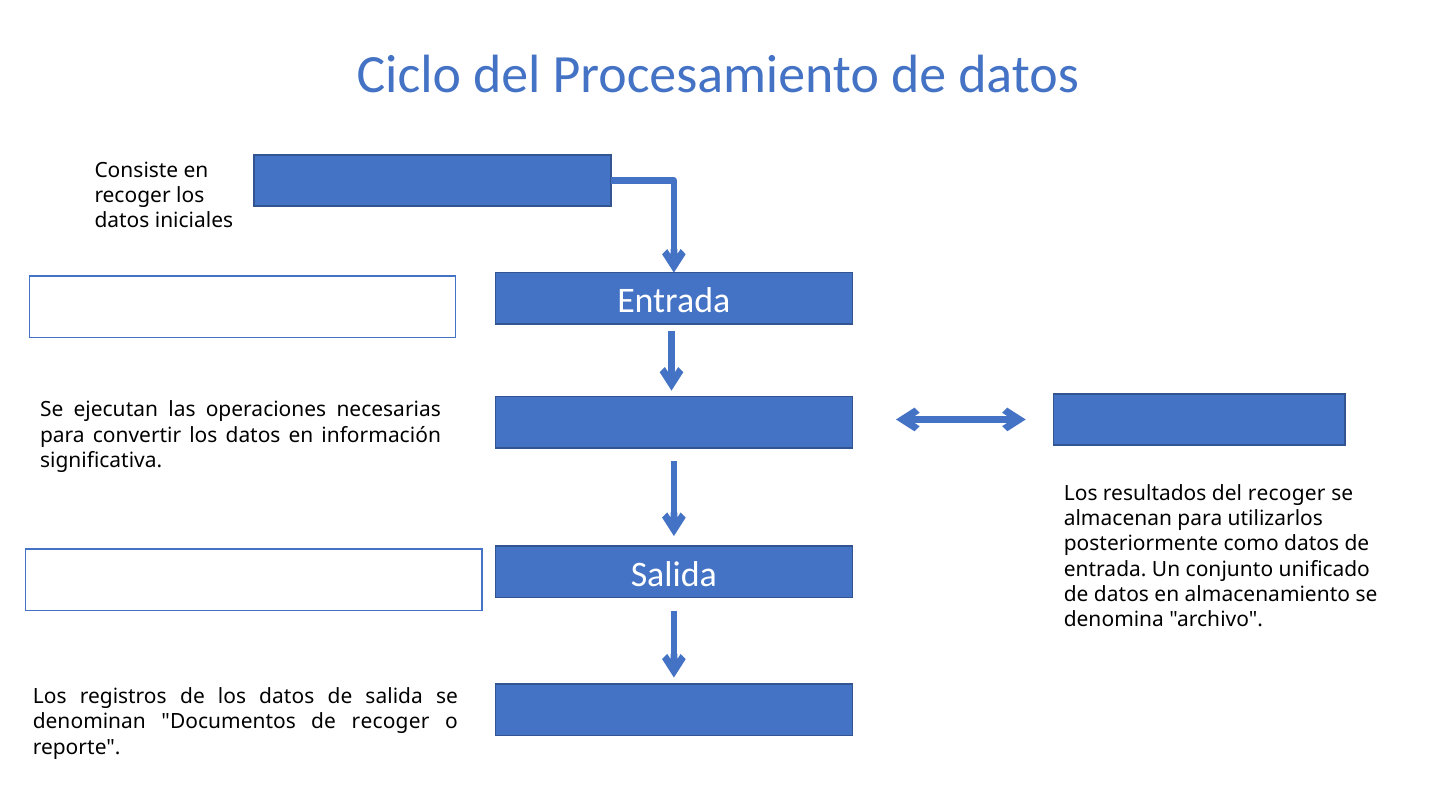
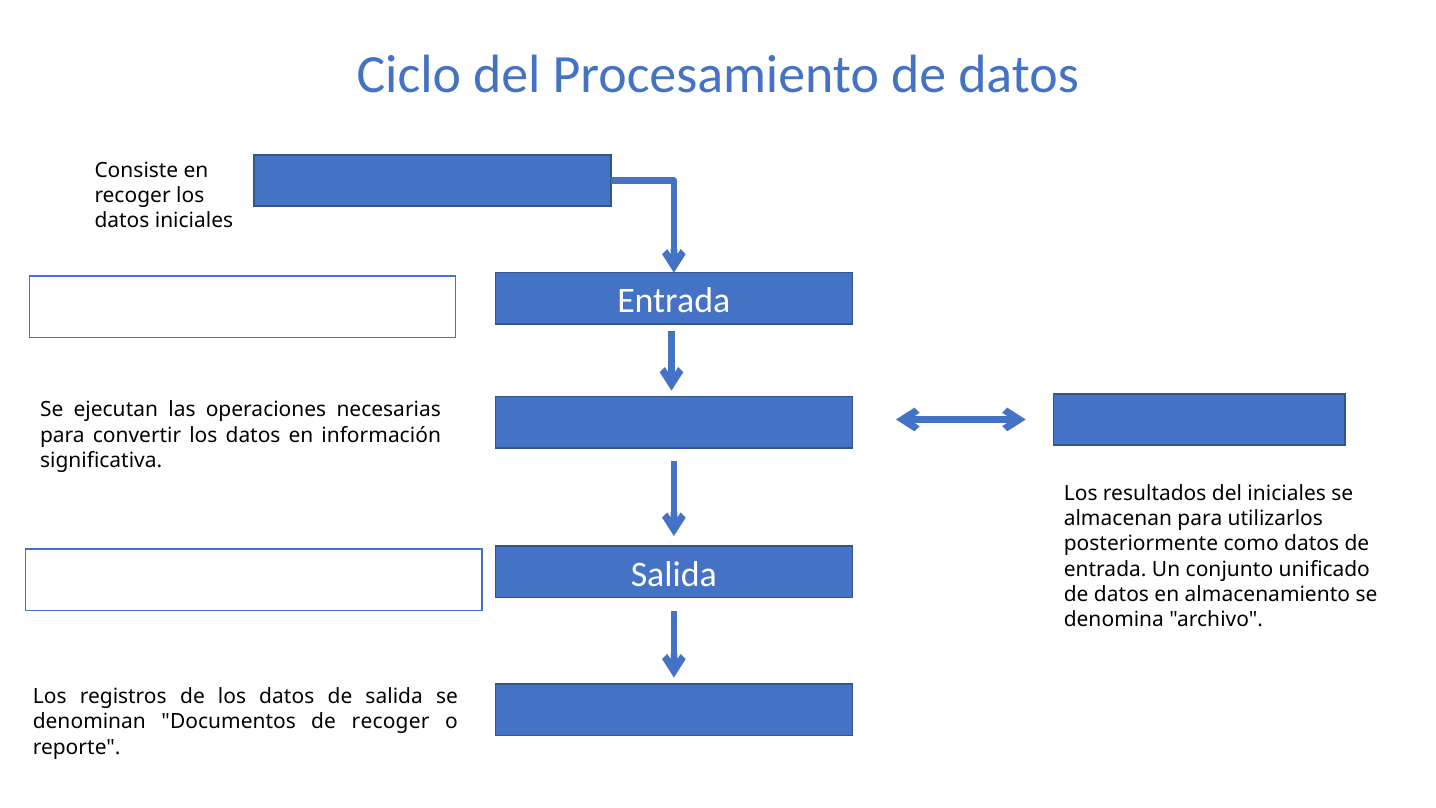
del recoger: recoger -> iniciales (1287, 494)
